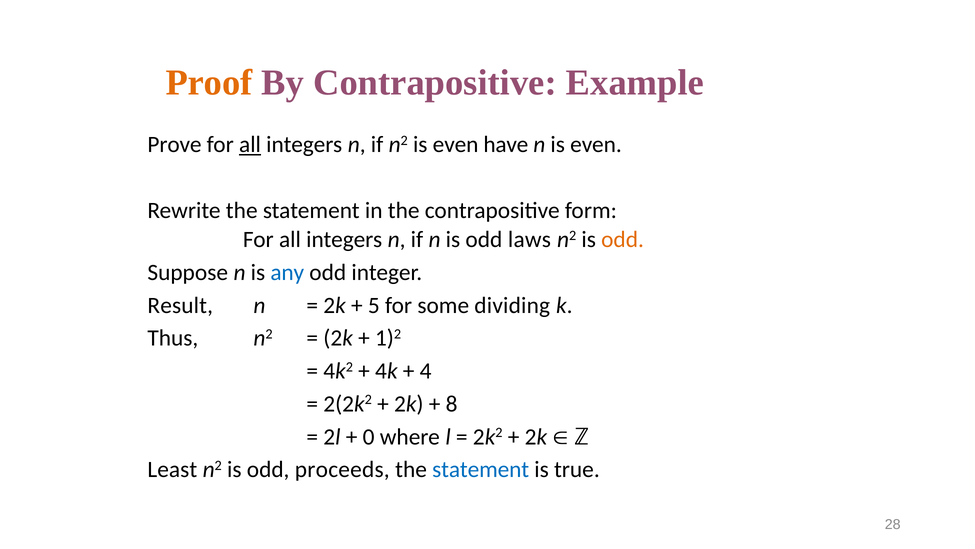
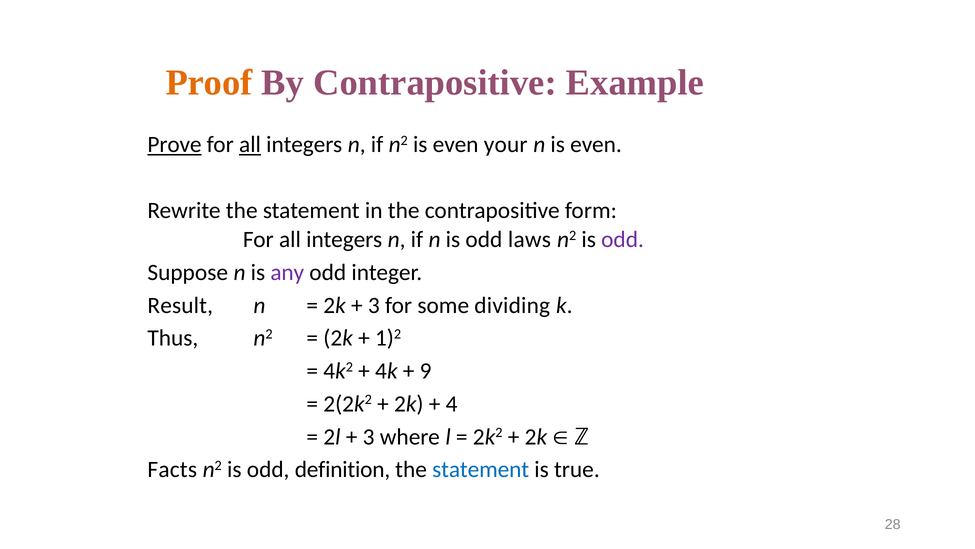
Prove underline: none -> present (175, 145)
have: have -> your (506, 145)
odd colour: orange -> purple (623, 239)
any colour: blue -> purple (287, 272)
5: 5 -> 3 (374, 305)
4: 4 -> 9 (426, 371)
8: 8 -> 4 (452, 404)
0: 0 -> 3 (369, 436)
Least: Least -> Facts (172, 469)
proceeds: proceeds -> definition (342, 469)
